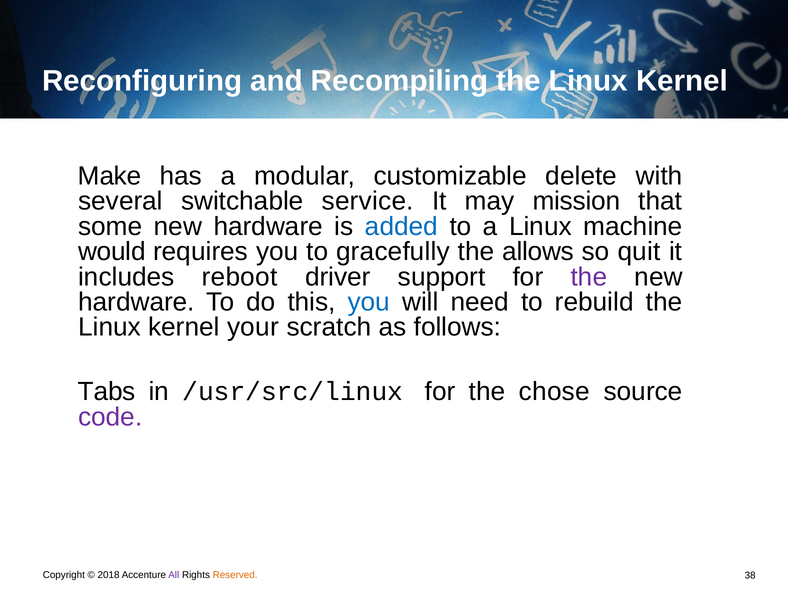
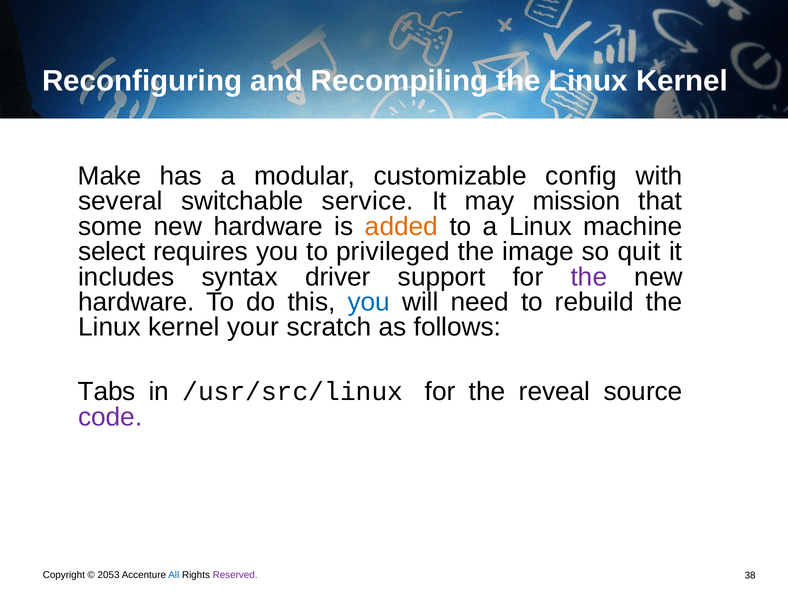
delete: delete -> config (581, 176)
added colour: blue -> orange (401, 226)
would: would -> select (112, 252)
gracefully: gracefully -> privileged (393, 252)
allows: allows -> image (538, 252)
reboot: reboot -> syntax (240, 277)
chose: chose -> reveal (555, 392)
2018: 2018 -> 2053 (109, 575)
All colour: purple -> blue (174, 575)
Reserved colour: orange -> purple (235, 575)
